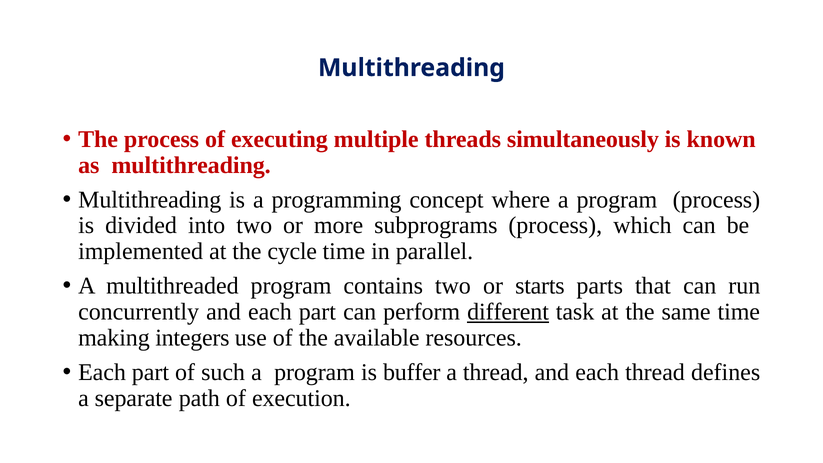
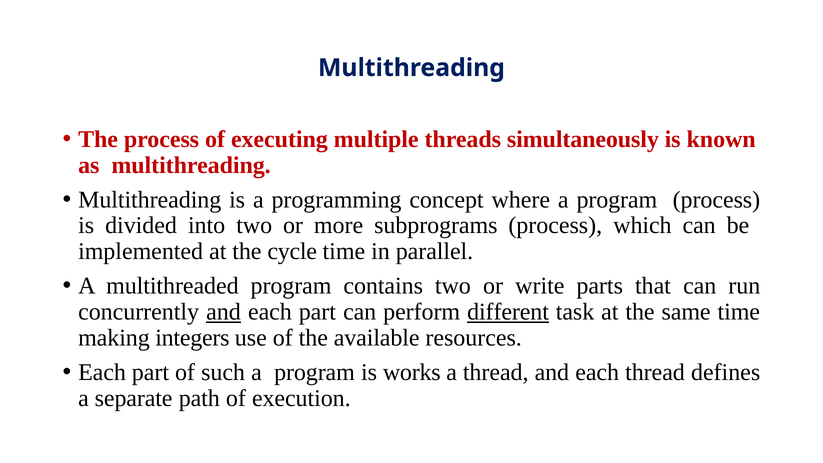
starts: starts -> write (540, 286)
and underline: none -> present (223, 312)
buffer: buffer -> works (412, 372)
